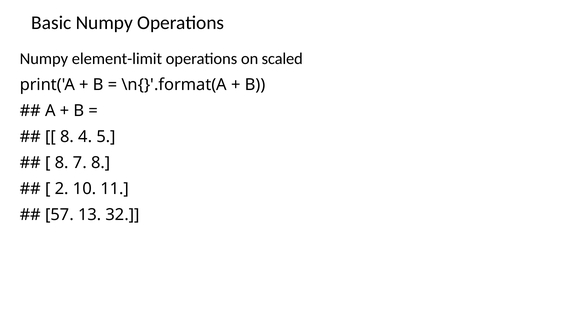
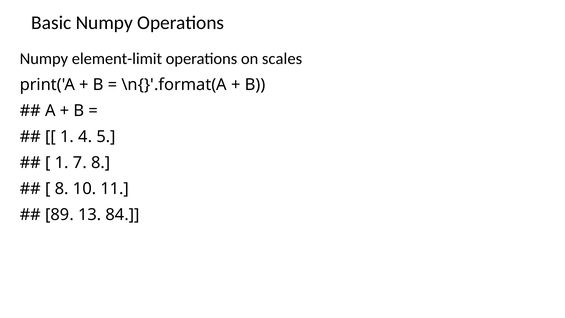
scaled: scaled -> scales (282, 59)
8: 8 -> 1 (67, 137)
8: 8 -> 1 (62, 163)
2: 2 -> 8 (62, 189)
57: 57 -> 89 (59, 215)
32: 32 -> 84 (123, 215)
